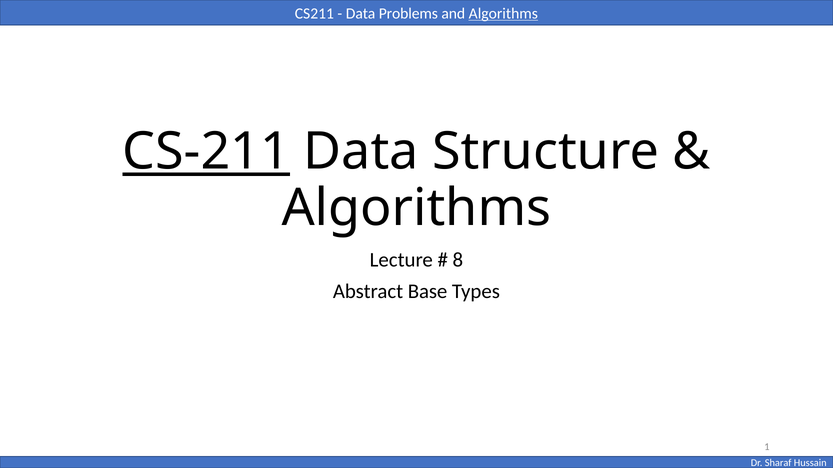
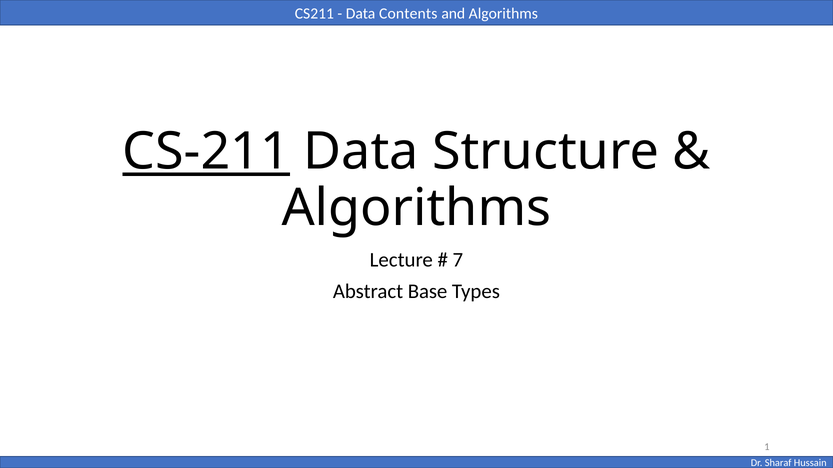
Problems: Problems -> Contents (408, 14)
Algorithms underline: present -> none (503, 14)
8: 8 -> 7 (458, 260)
